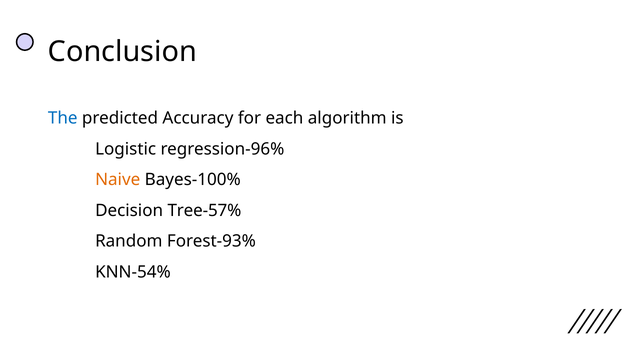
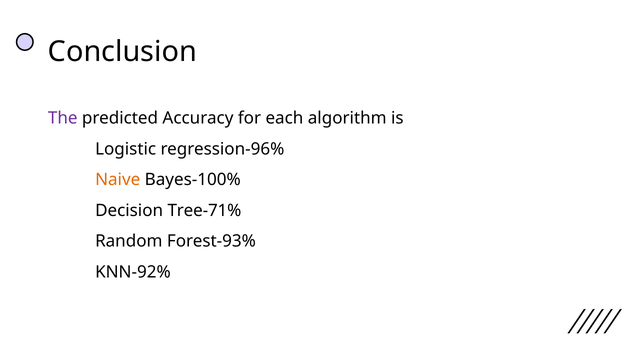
The colour: blue -> purple (63, 118)
Tree-57%: Tree-57% -> Tree-71% (204, 210)
KNN-54%: KNN-54% -> KNN-92% (133, 272)
